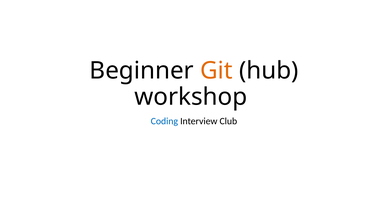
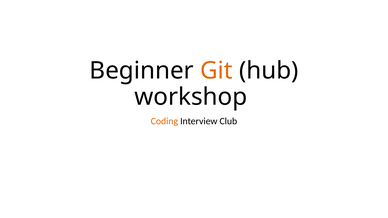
Coding colour: blue -> orange (164, 121)
